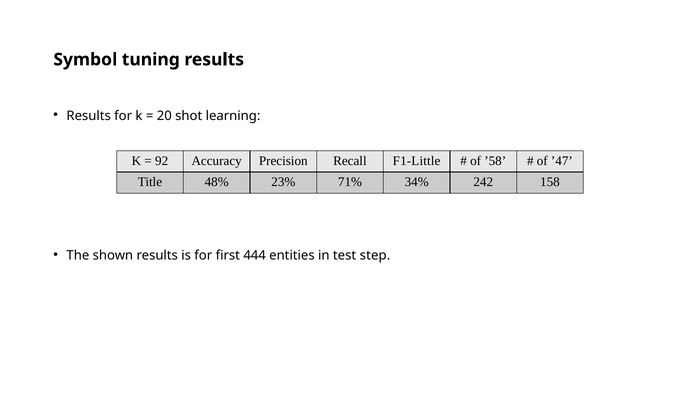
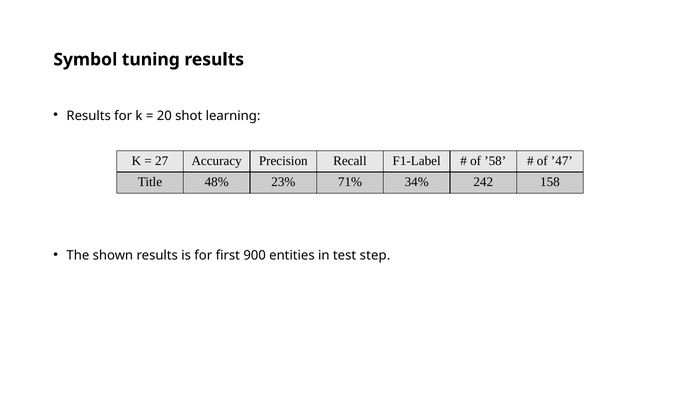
92: 92 -> 27 (162, 161)
F1-Little: F1-Little -> F1-Label (417, 161)
444: 444 -> 900 (255, 256)
